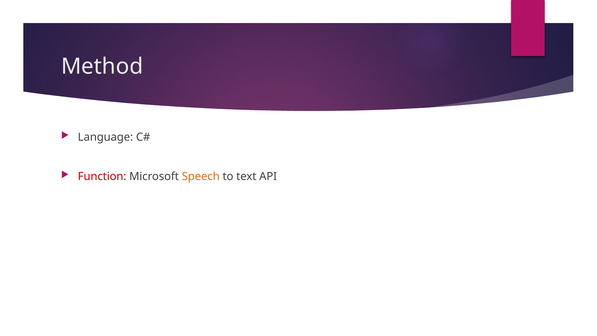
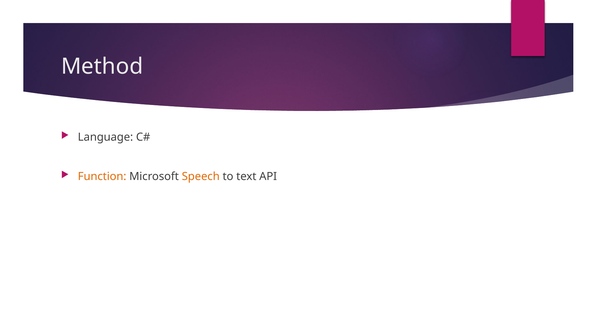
Function colour: red -> orange (102, 177)
